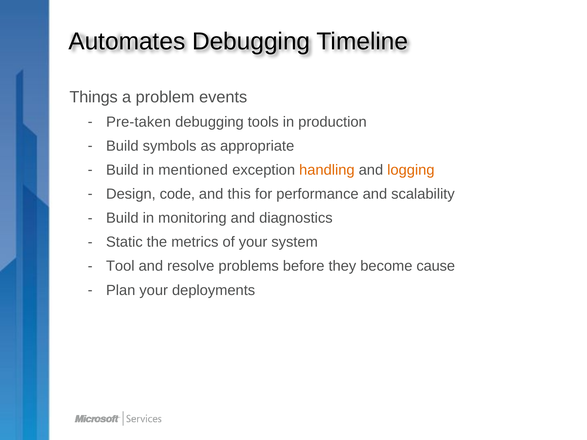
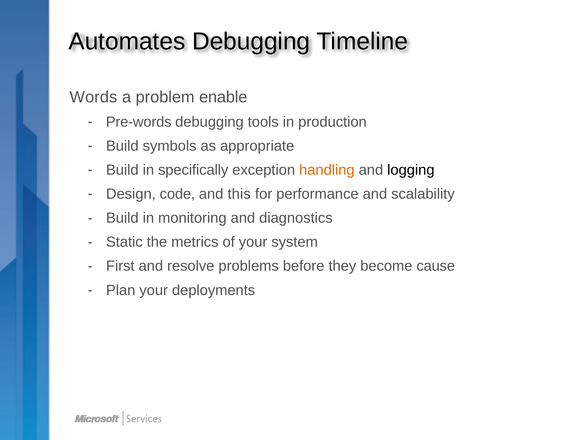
Things: Things -> Words (93, 97)
events: events -> enable (223, 97)
Pre-taken: Pre-taken -> Pre-words (139, 122)
mentioned: mentioned -> specifically (193, 170)
logging colour: orange -> black (411, 170)
Tool: Tool -> First (120, 266)
